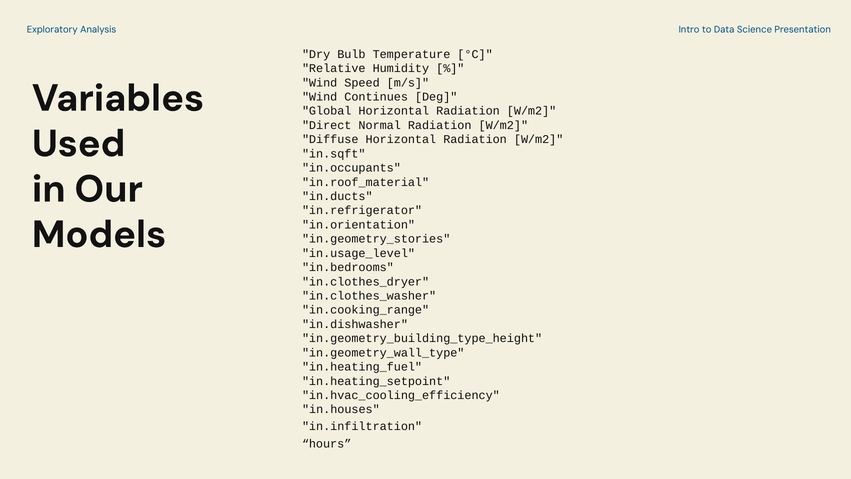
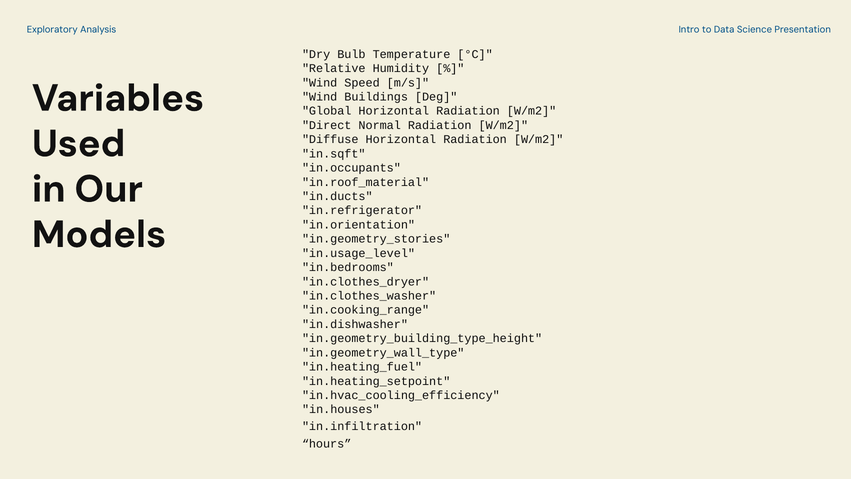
Continues: Continues -> Buildings (376, 97)
